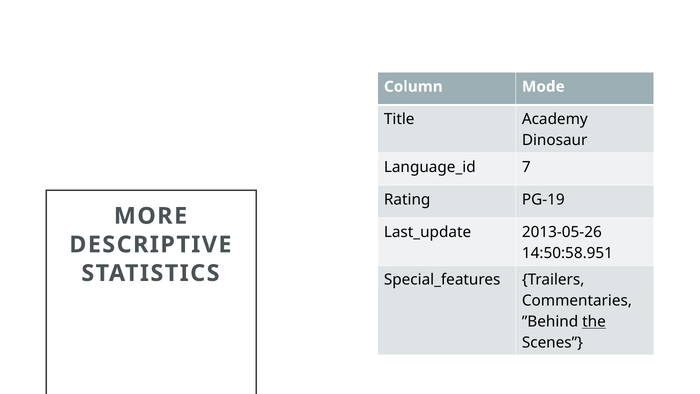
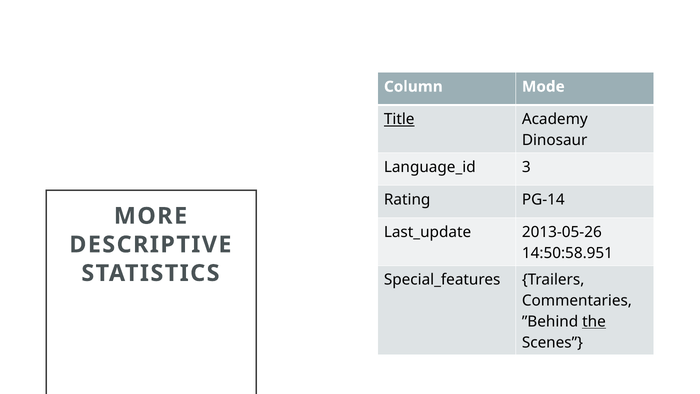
Title underline: none -> present (399, 119)
7: 7 -> 3 (526, 167)
PG-19: PG-19 -> PG-14 (543, 199)
